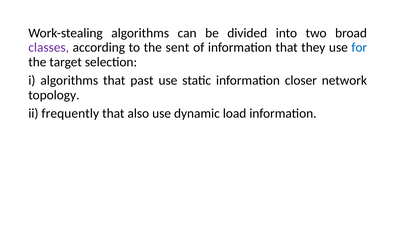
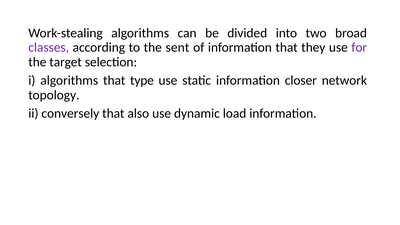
for colour: blue -> purple (359, 48)
past: past -> type (142, 81)
frequently: frequently -> conversely (70, 114)
